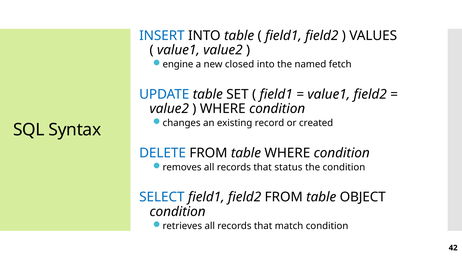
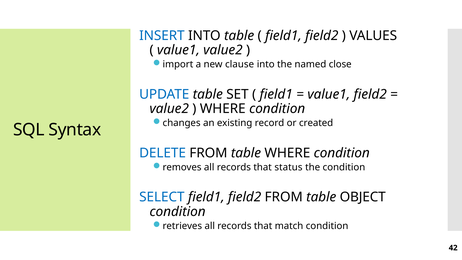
engine: engine -> import (178, 64)
closed: closed -> clause (240, 64)
fetch: fetch -> close (340, 64)
